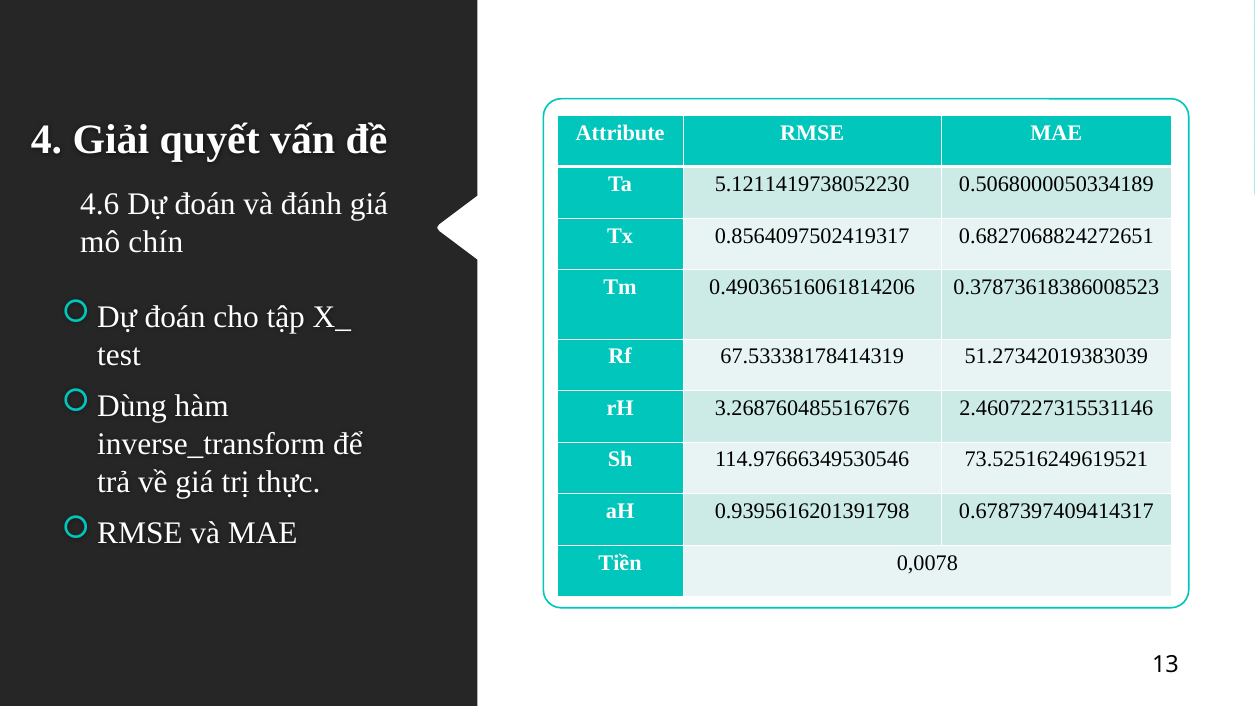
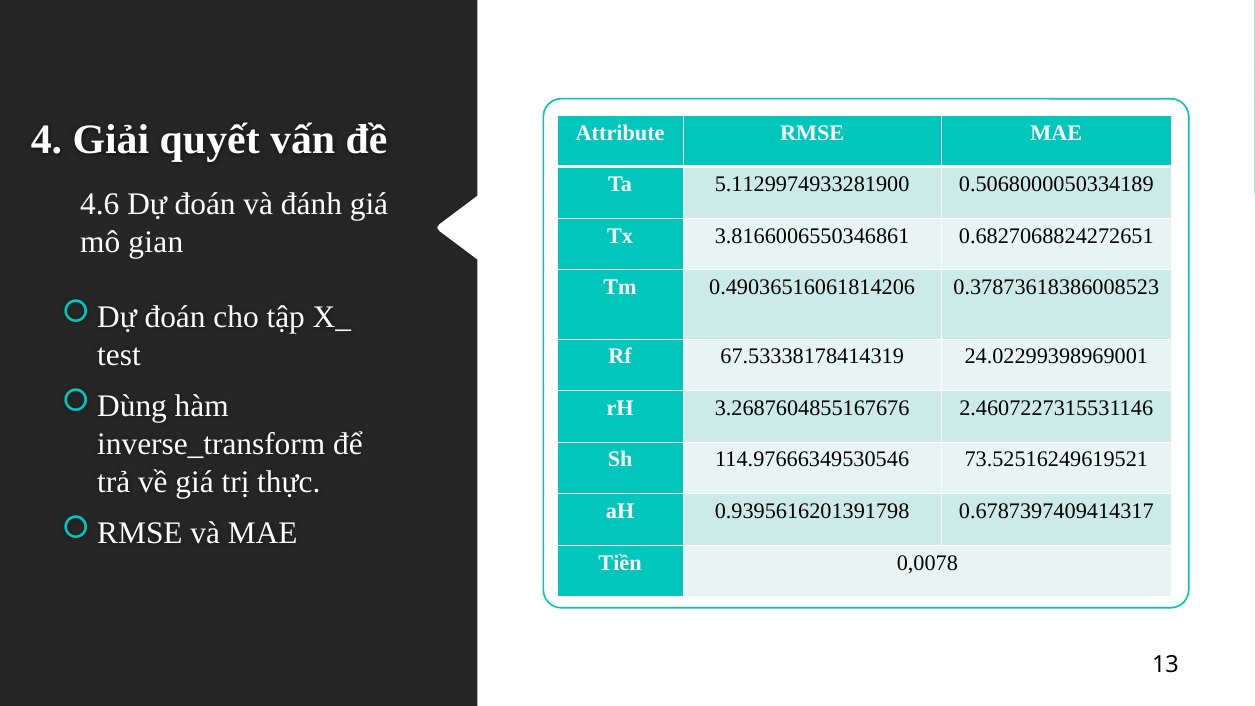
5.1211419738052230: 5.1211419738052230 -> 5.1129974933281900 (812, 184)
0.8564097502419317: 0.8564097502419317 -> 3.8166006550346861 (812, 236)
chín: chín -> gian (156, 242)
51.27342019383039: 51.27342019383039 -> 24.02299398969001 (1056, 357)
